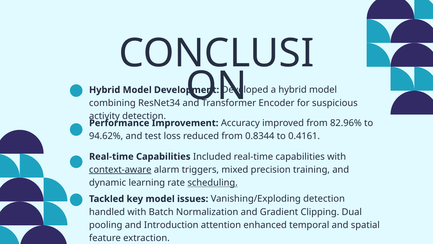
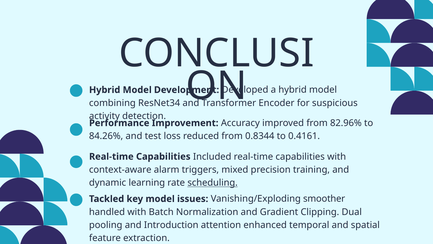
94.62%: 94.62% -> 84.26% (106, 136)
context-aware underline: present -> none (120, 169)
Vanishing/Exploding detection: detection -> smoother (324, 199)
